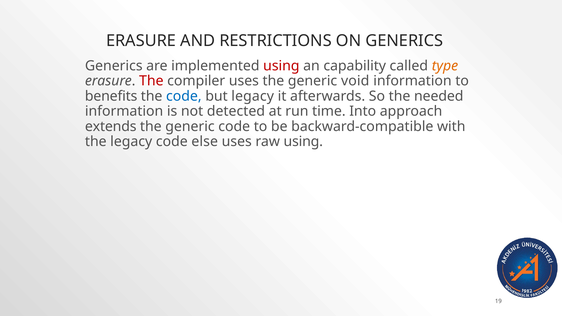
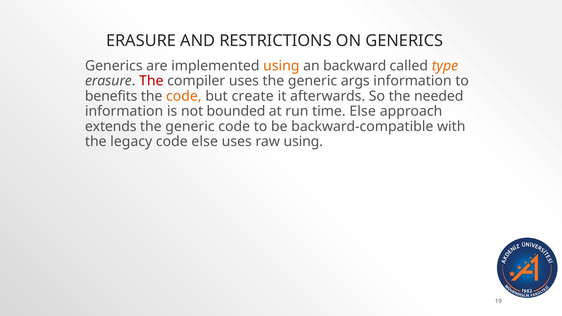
using colour: red -> orange (281, 66)
capability: capability -> backward (355, 66)
void: void -> args (355, 81)
code colour: blue -> orange (184, 96)
but legacy: legacy -> create (253, 96)
detected: detected -> bounded (236, 111)
time Into: Into -> Else (363, 111)
